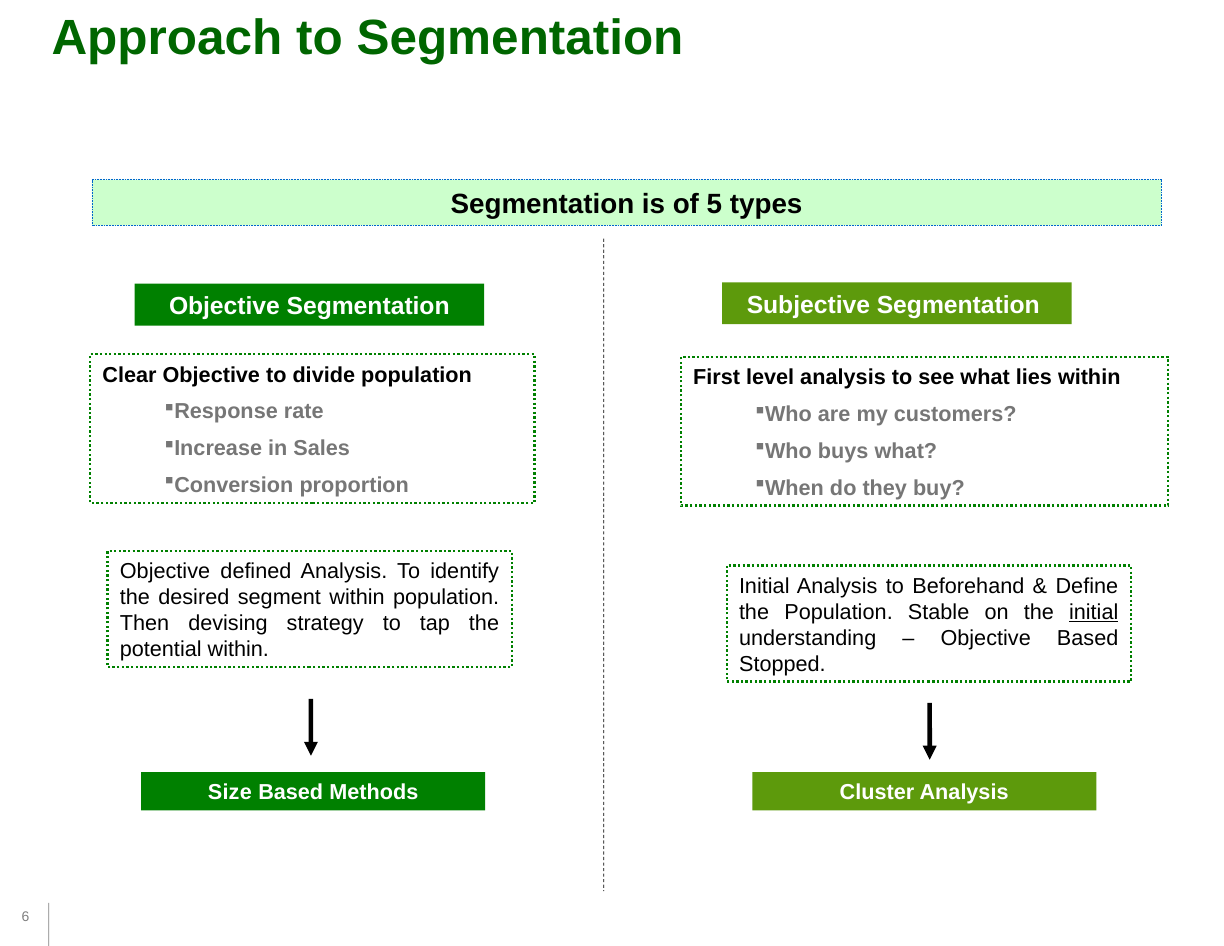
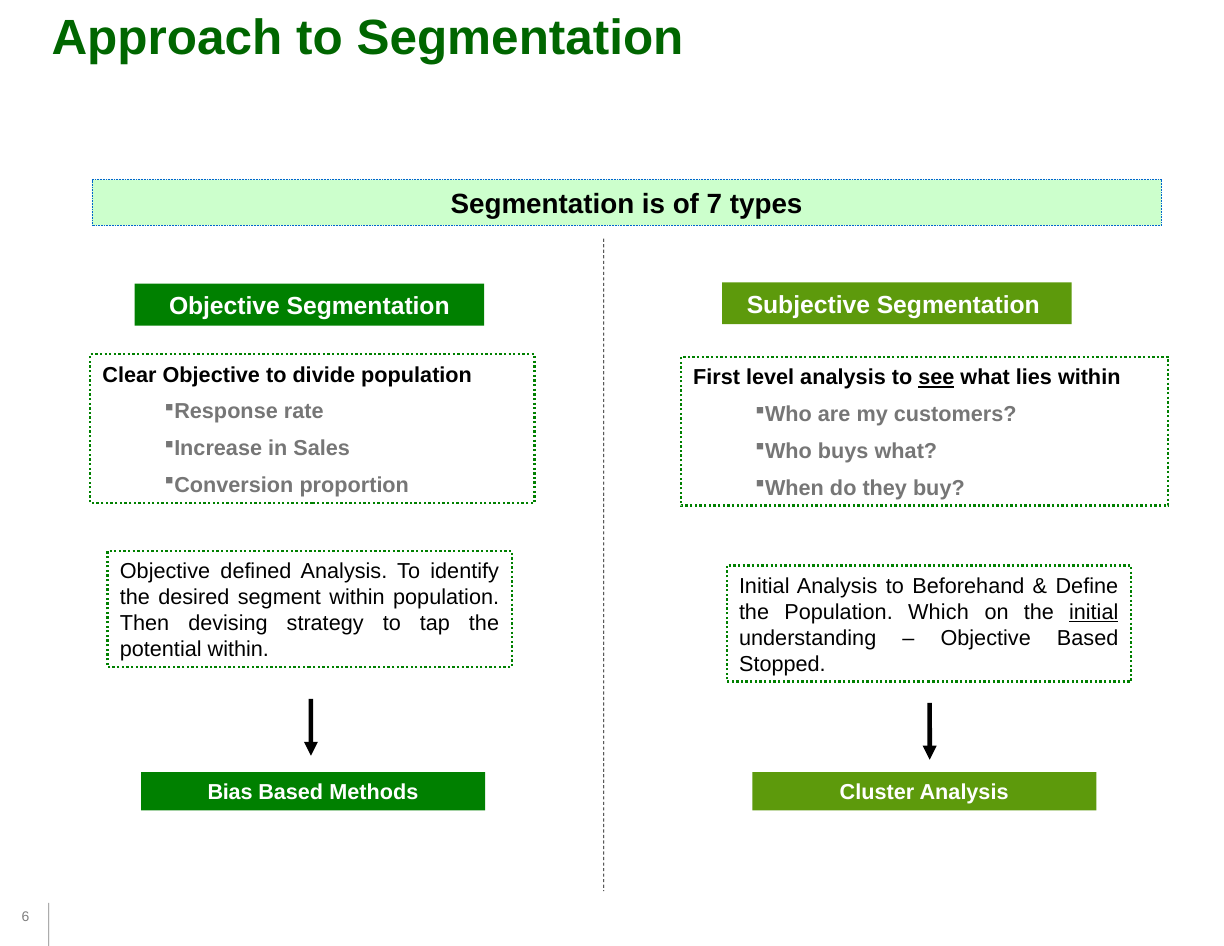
5: 5 -> 7 (714, 205)
see underline: none -> present (936, 378)
Stable: Stable -> Which (939, 612)
Size: Size -> Bias (230, 793)
